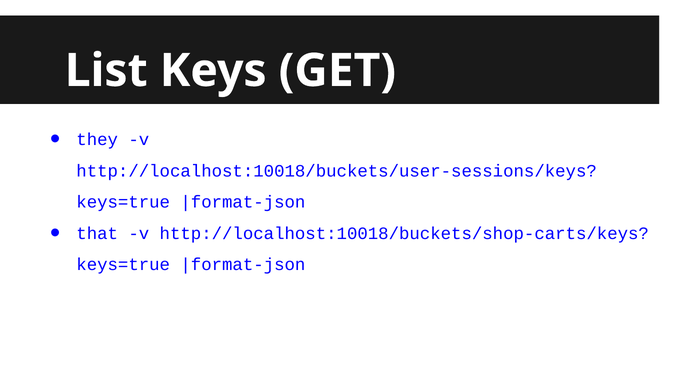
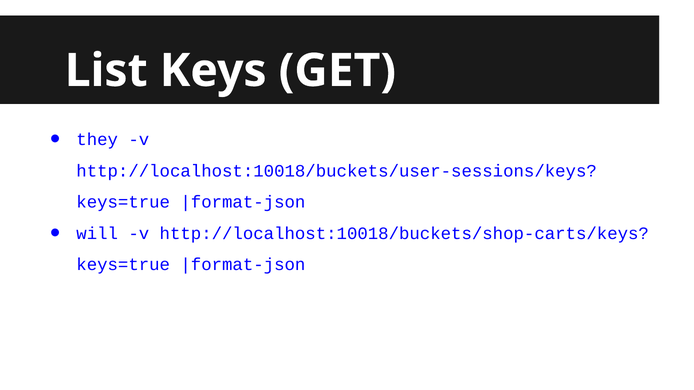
that: that -> will (97, 234)
